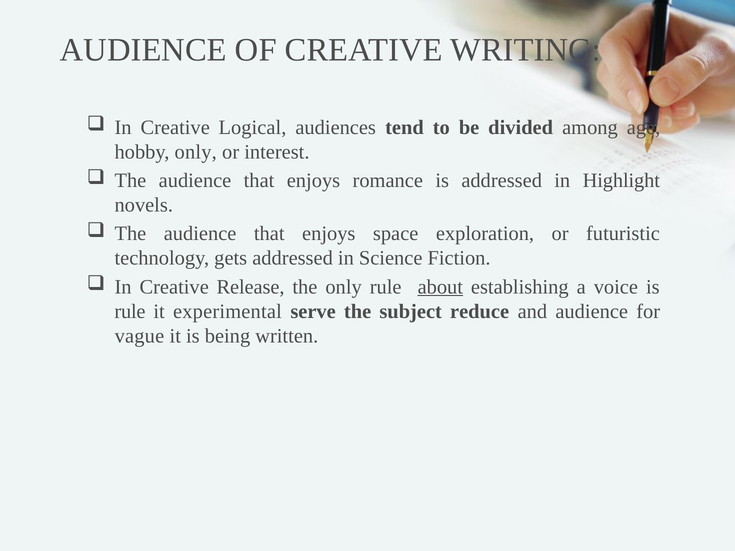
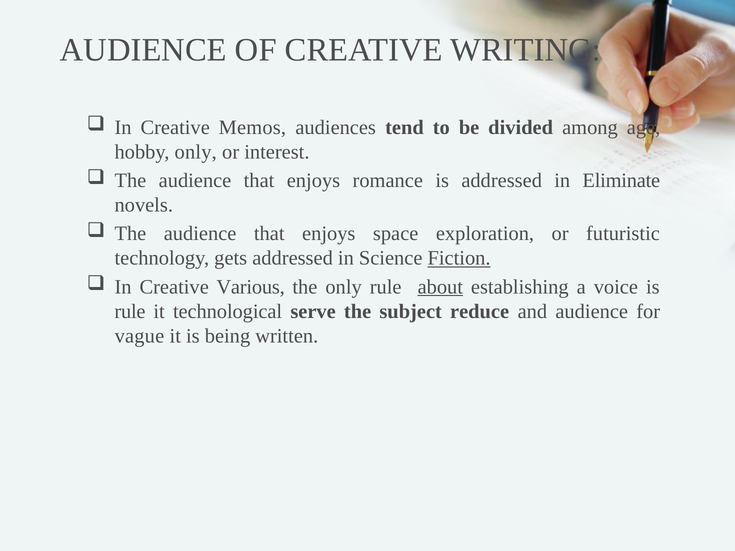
Logical: Logical -> Memos (252, 128)
Highlight: Highlight -> Eliminate (621, 181)
Fiction underline: none -> present (459, 258)
Release: Release -> Various (251, 287)
experimental: experimental -> technological (228, 311)
